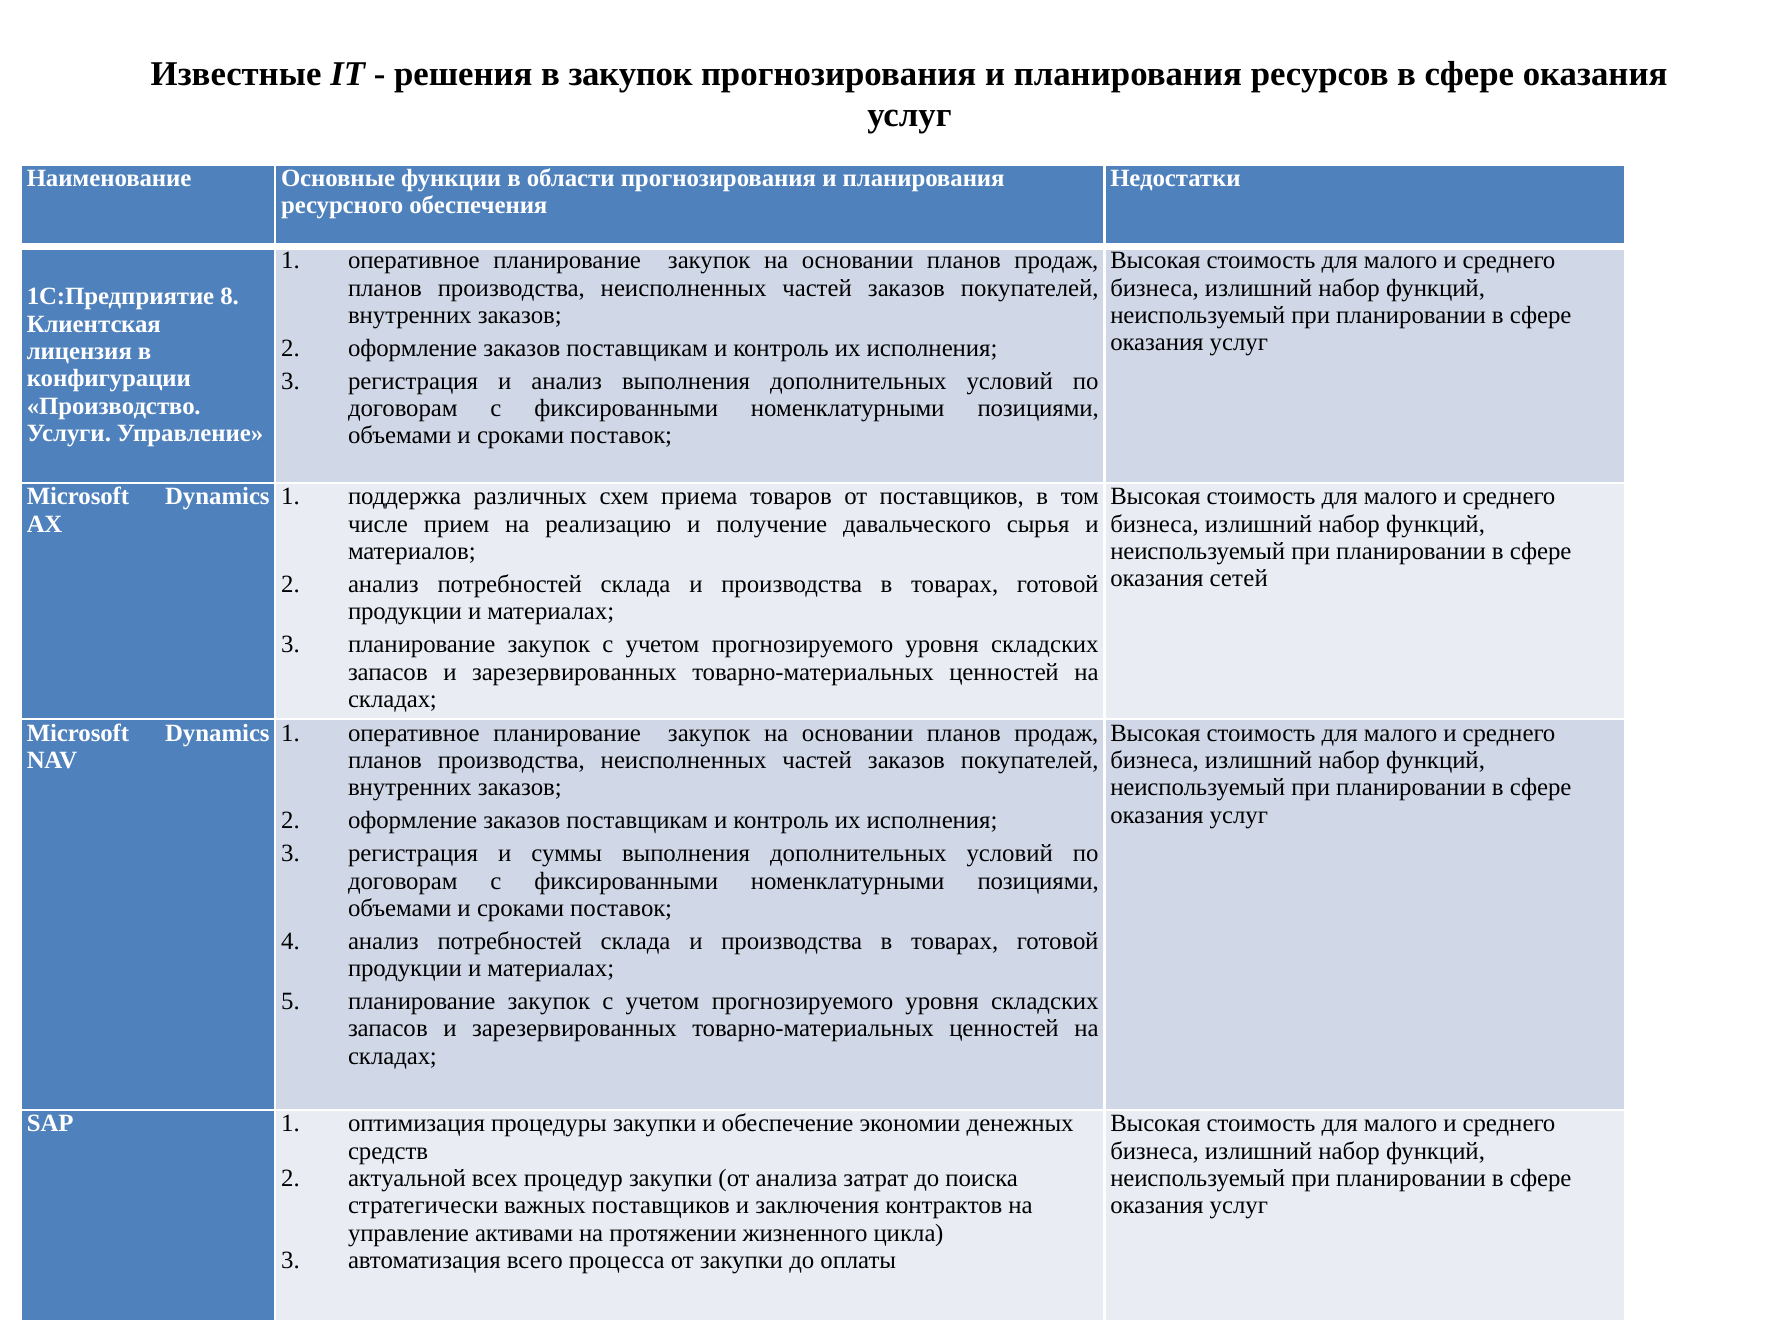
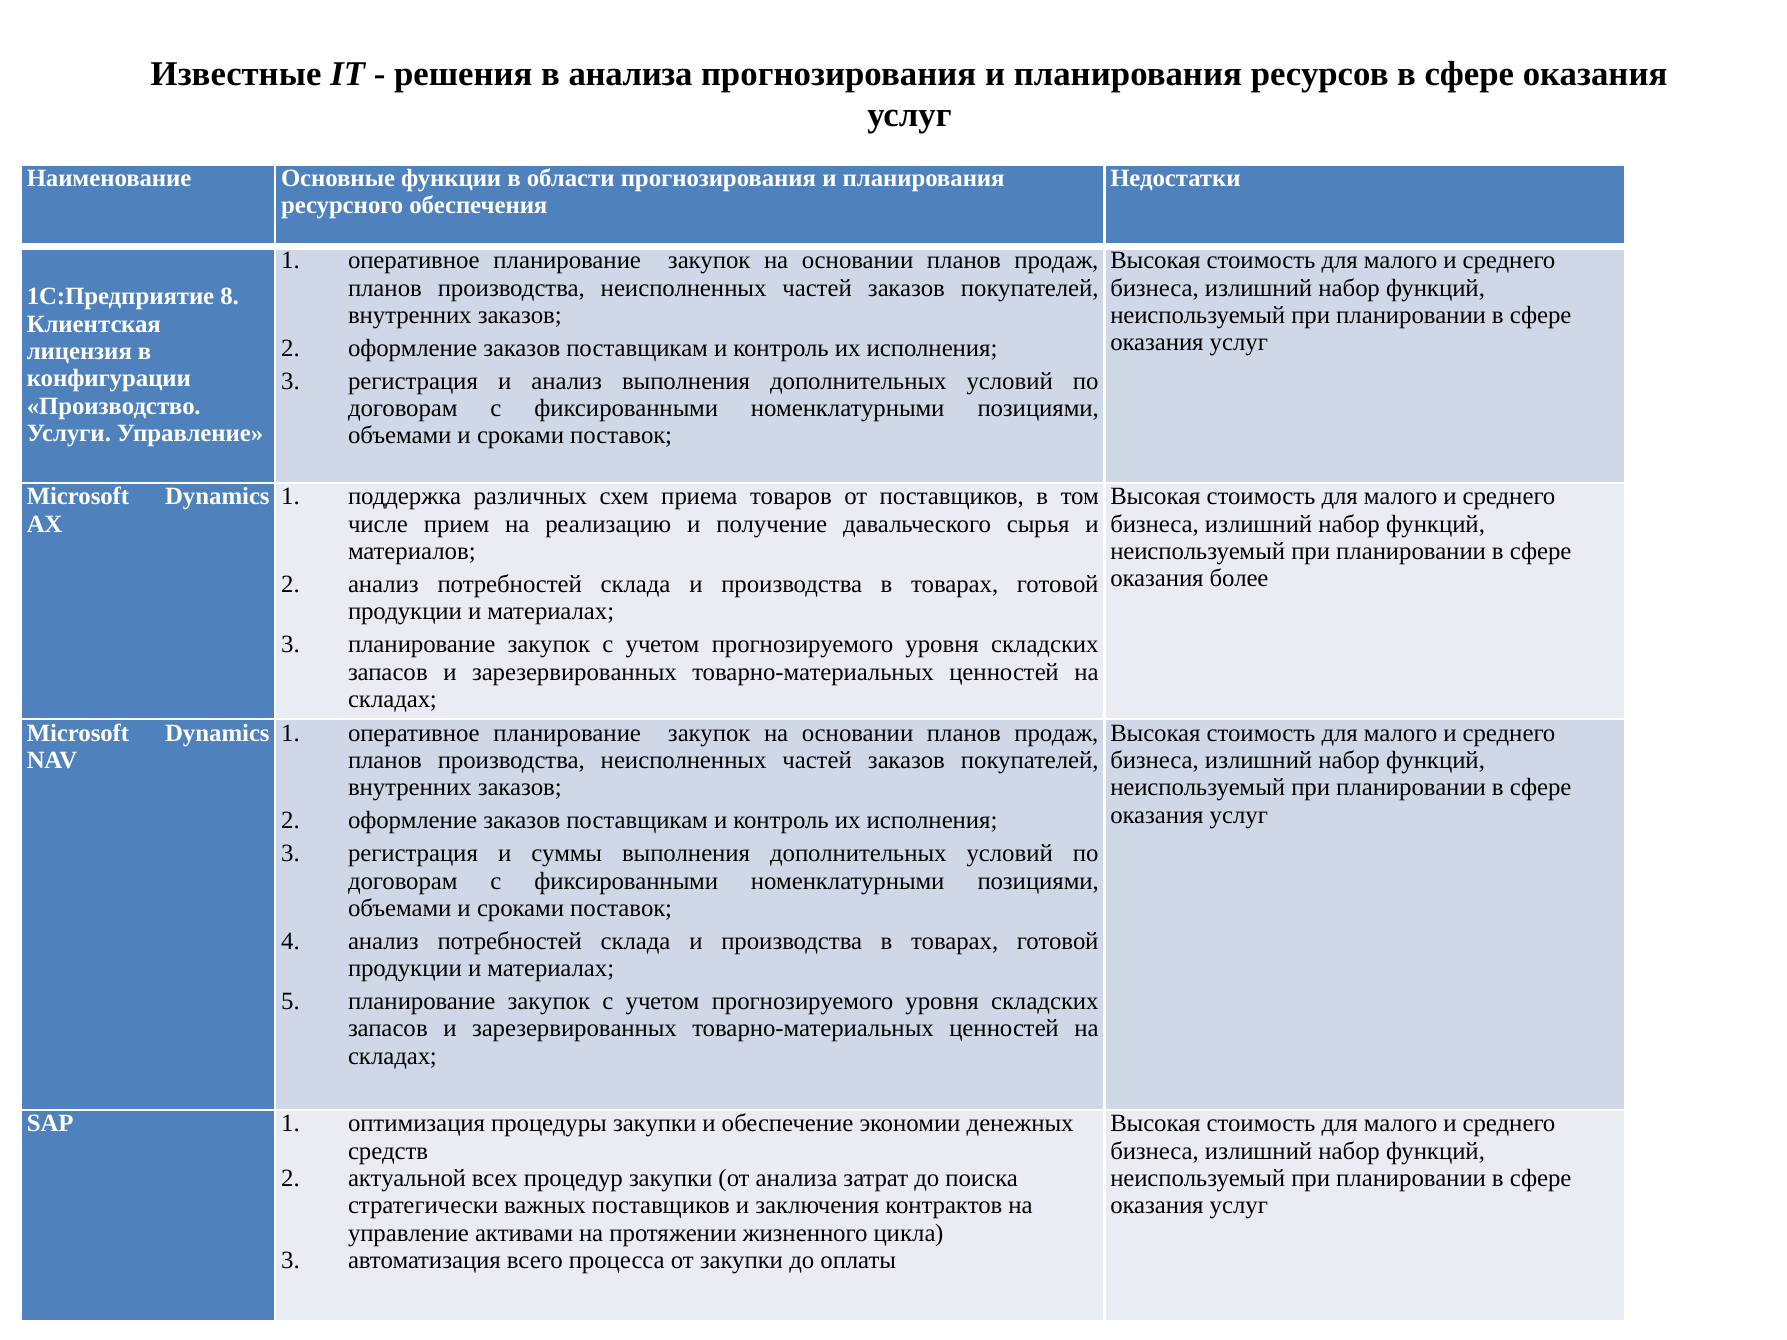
в закупок: закупок -> анализа (631, 74)
сетей: сетей -> более (1239, 579)
